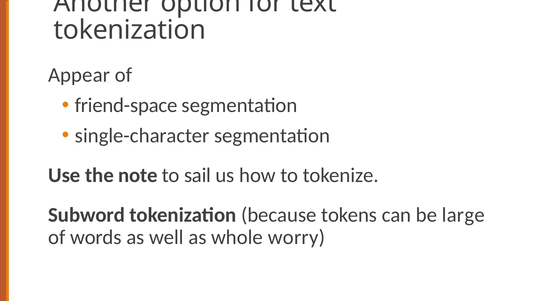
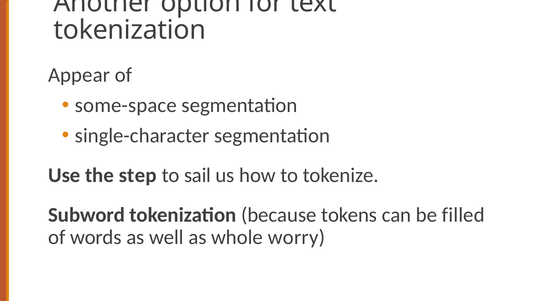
friend-space: friend-space -> some-space (126, 105)
note: note -> step (138, 175)
large: large -> filled (463, 215)
